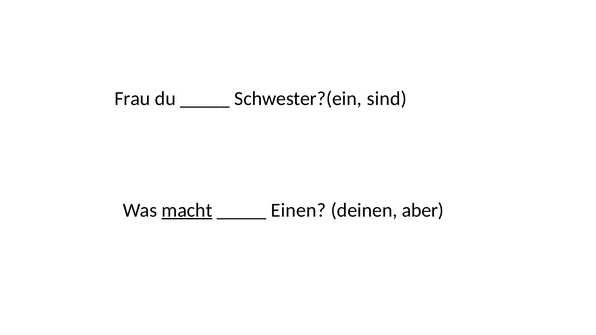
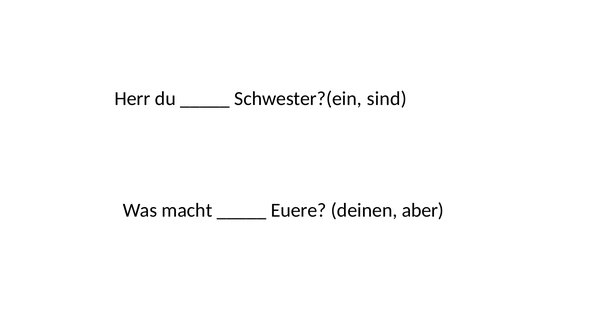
Frau: Frau -> Herr (132, 99)
macht underline: present -> none (187, 210)
Einen: Einen -> Euere (299, 210)
